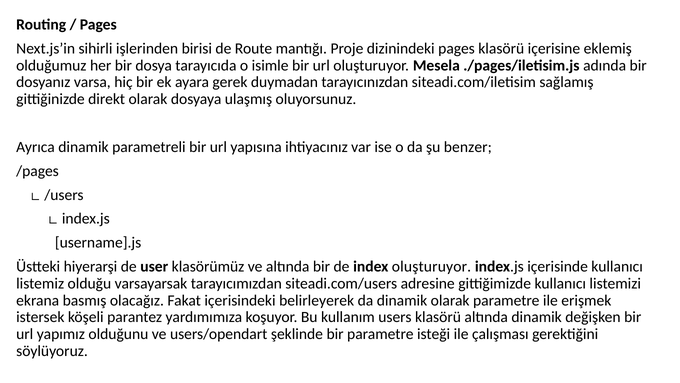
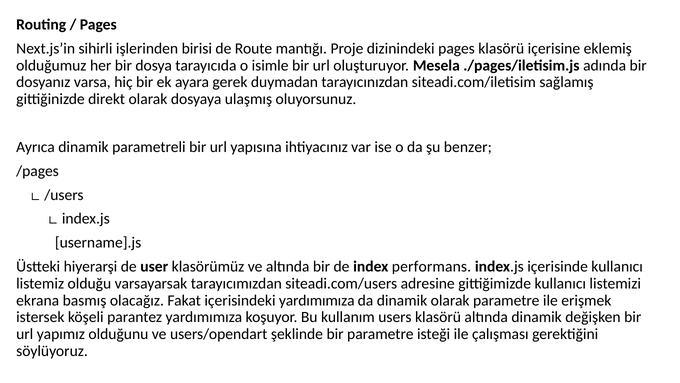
index oluşturuyor: oluşturuyor -> performans (432, 266)
içerisindeki belirleyerek: belirleyerek -> yardımımıza (317, 300)
